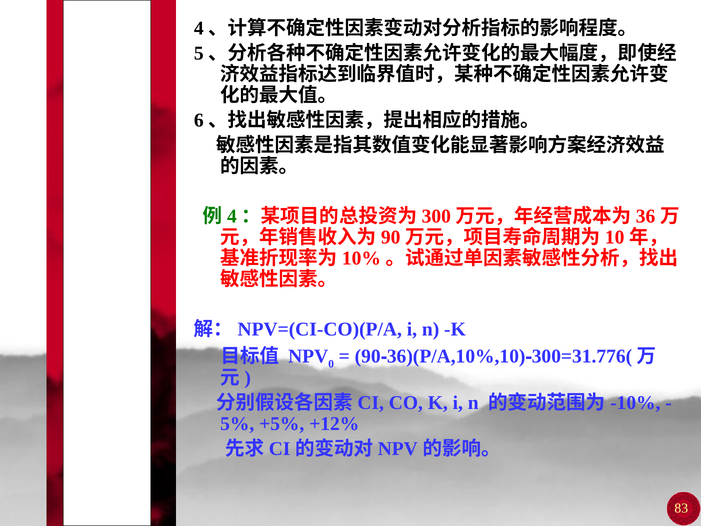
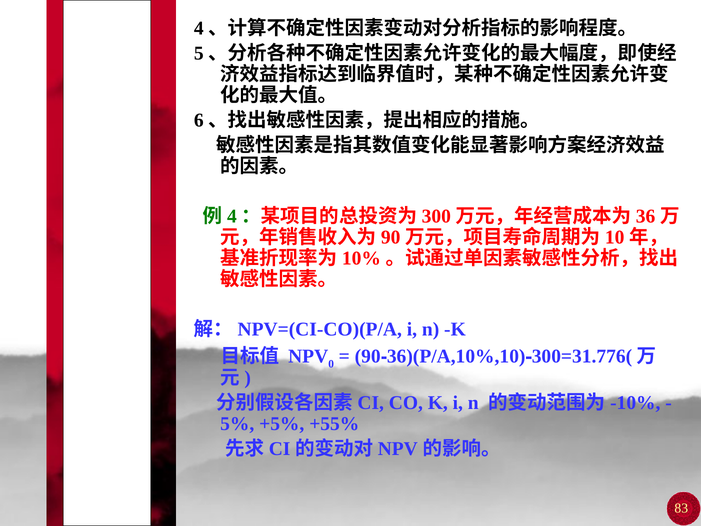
+12%: +12% -> +55% (334, 424)
